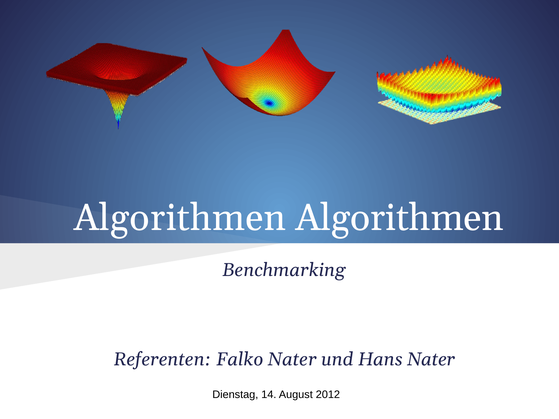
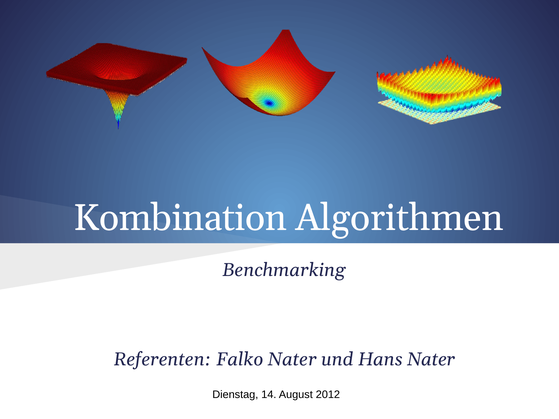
Algorithmen: Algorithmen -> Kombination (180, 218)
